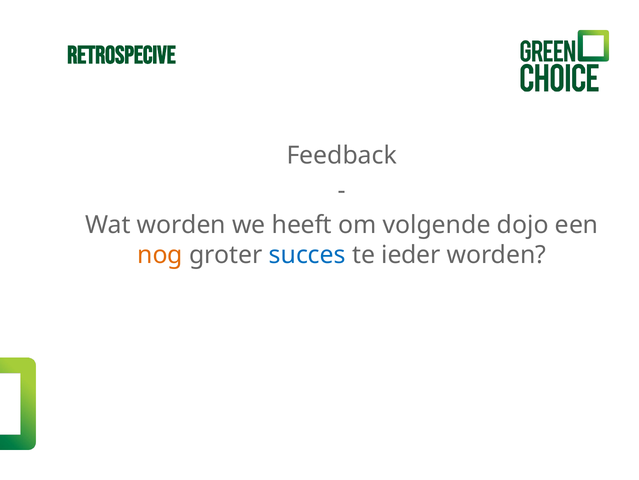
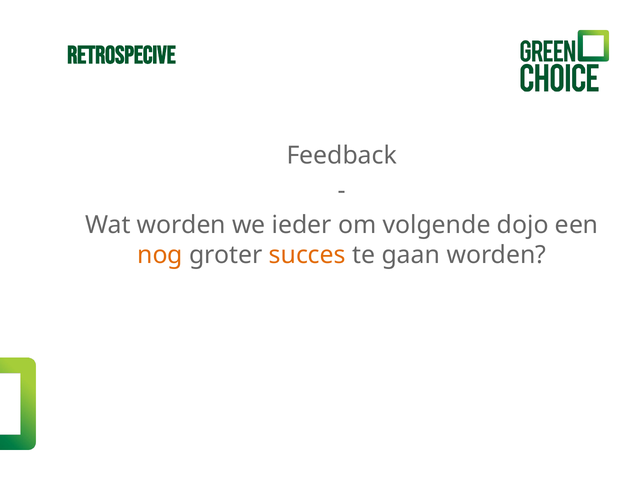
heeft: heeft -> ieder (302, 225)
succes colour: blue -> orange (307, 255)
ieder: ieder -> gaan (411, 255)
